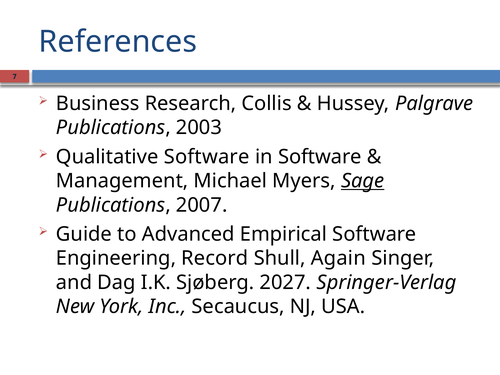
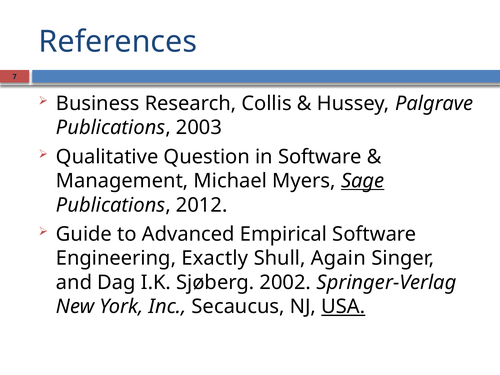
Qualitative Software: Software -> Question (207, 157)
2007: 2007 -> 2012 (202, 205)
Record: Record -> Exactly (215, 258)
2027: 2027 -> 2002 (285, 282)
USA underline: none -> present (343, 307)
